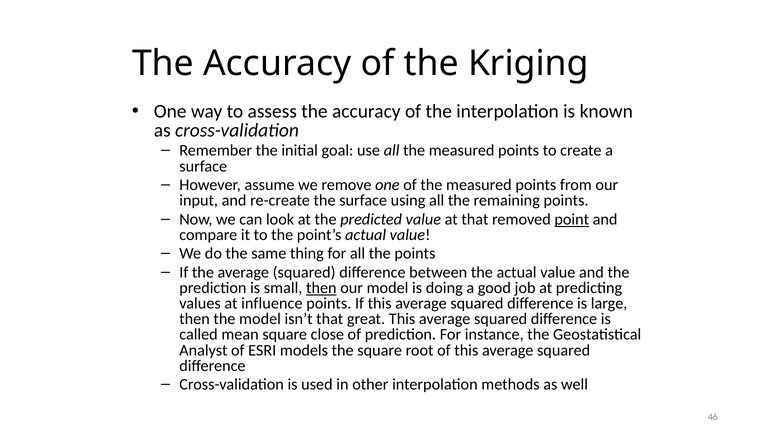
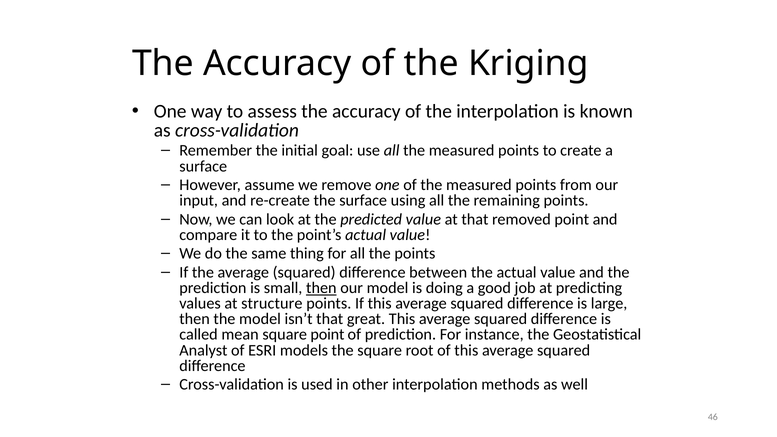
point underline: present -> none (572, 219)
influence: influence -> structure (272, 304)
square close: close -> point (327, 335)
